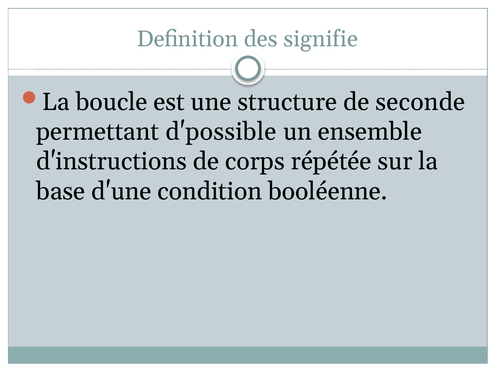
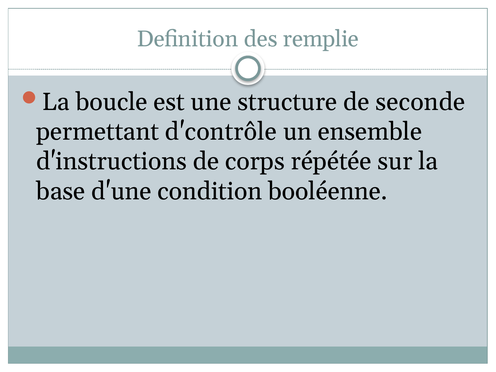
signifie: signifie -> remplie (321, 39)
d'possible: d'possible -> d'contrôle (221, 132)
